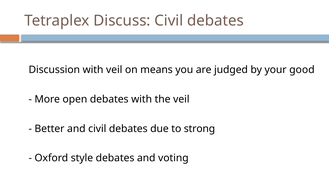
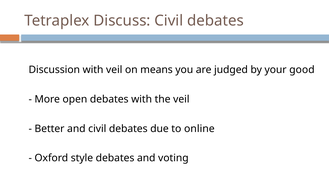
strong: strong -> online (199, 129)
